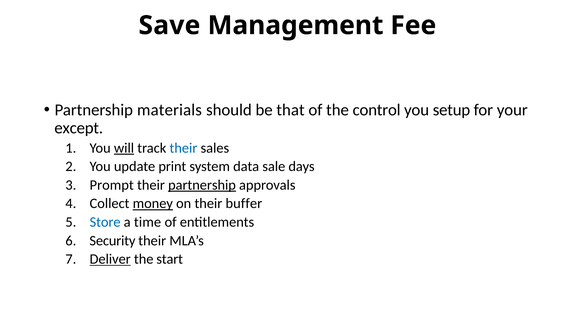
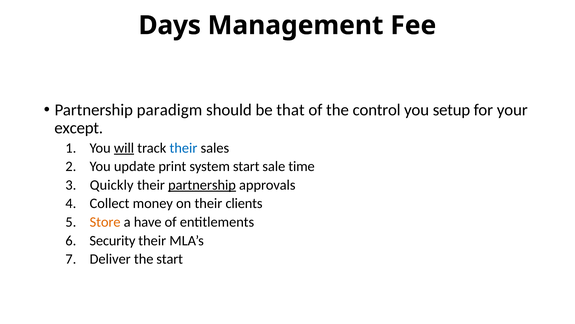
Save: Save -> Days (170, 25)
materials: materials -> paradigm (169, 110)
system data: data -> start (246, 166)
days: days -> time (302, 166)
Prompt: Prompt -> Quickly (112, 185)
money underline: present -> none (153, 203)
buffer: buffer -> clients (244, 203)
Store colour: blue -> orange (105, 222)
time: time -> have (148, 222)
Deliver underline: present -> none (110, 259)
